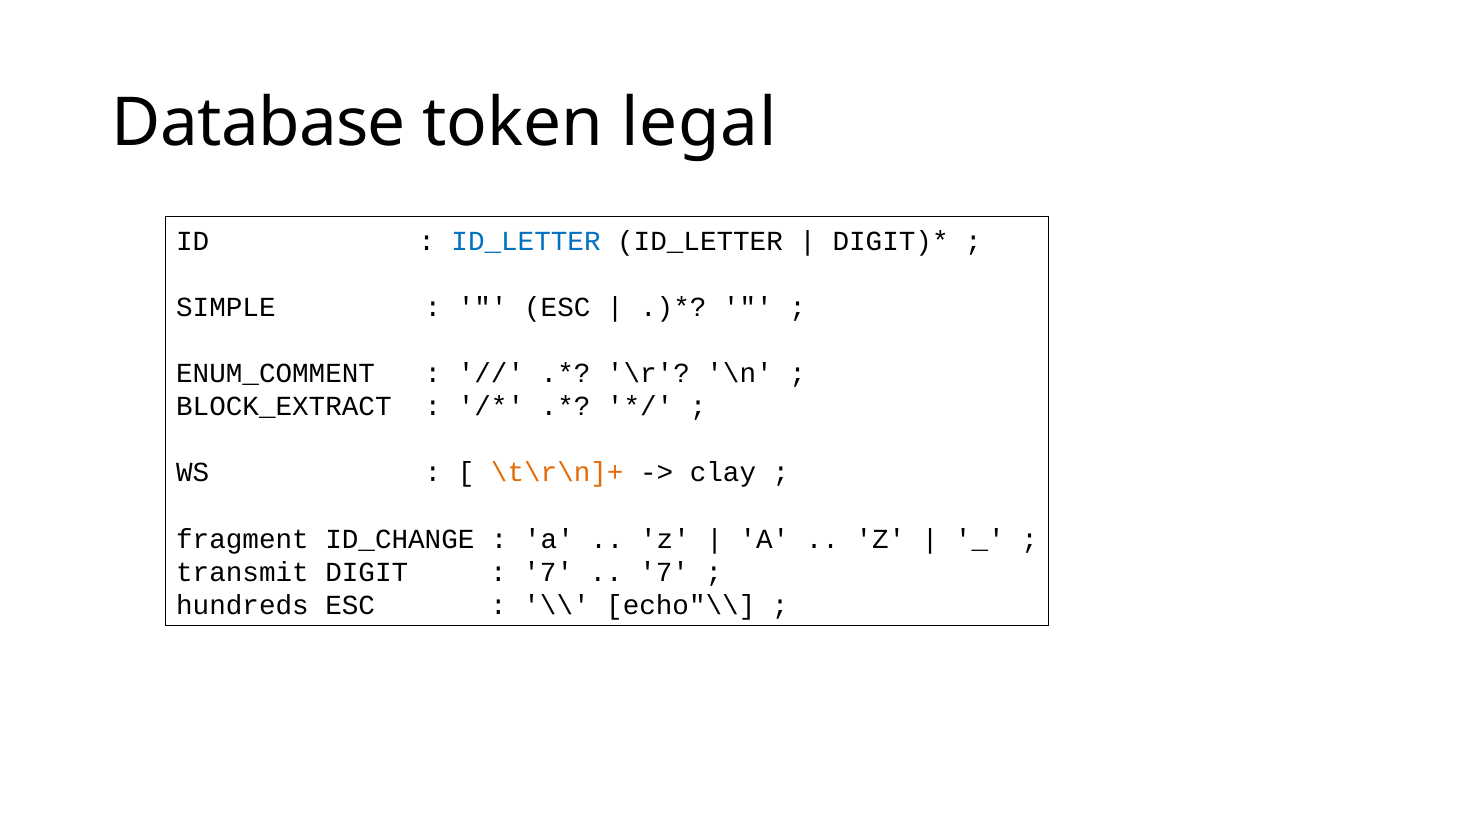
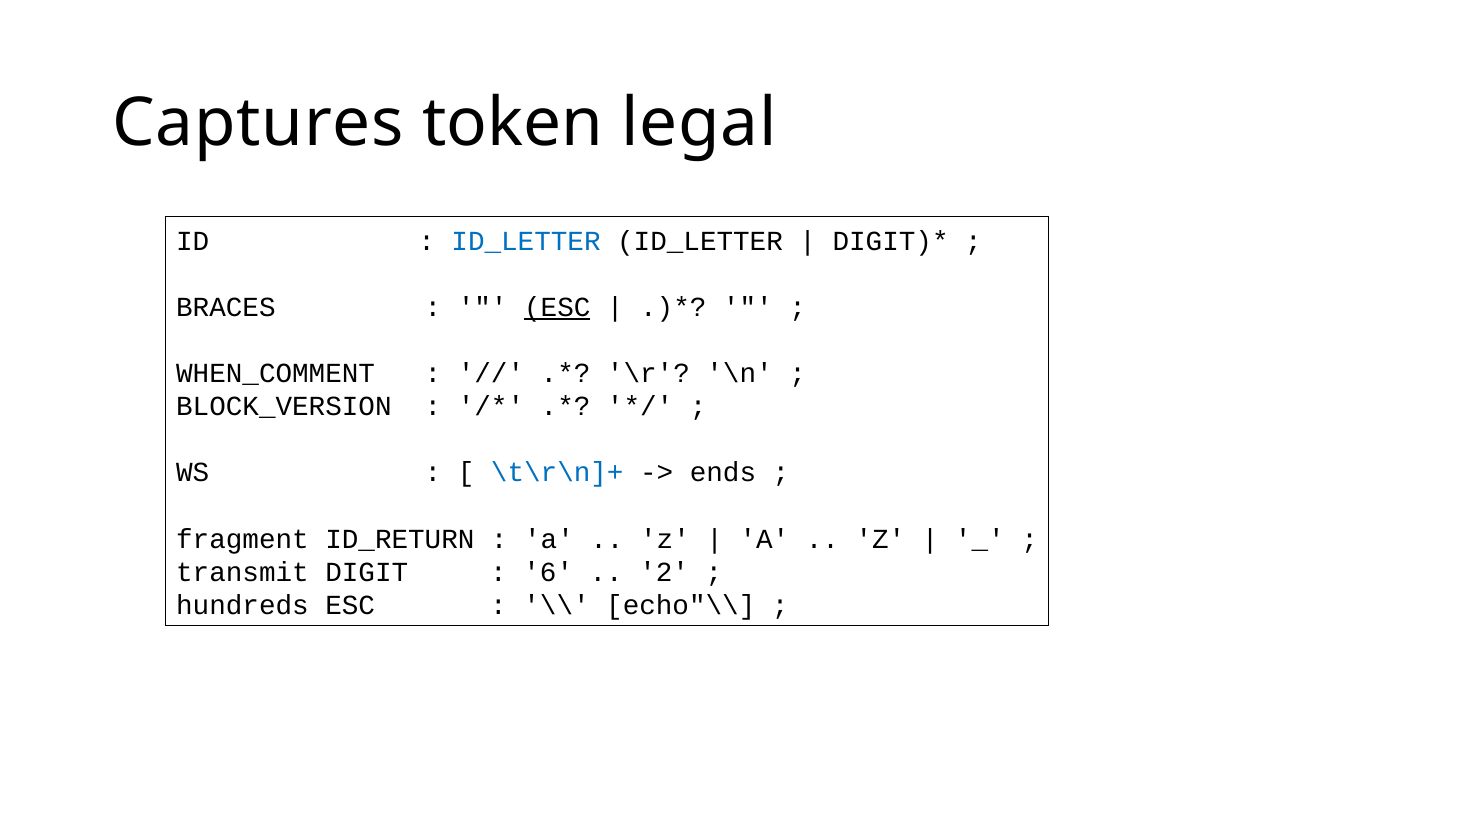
Database: Database -> Captures (258, 124)
SIMPLE: SIMPLE -> BRACES (226, 307)
ESC underline: none -> present (557, 307)
ENUM_COMMENT: ENUM_COMMENT -> WHEN_COMMENT (276, 374)
BLOCK_EXTRACT: BLOCK_EXTRACT -> BLOCK_VERSION (284, 407)
\t\r\n]+ colour: orange -> blue (557, 473)
clay: clay -> ends (723, 473)
ID_CHANGE: ID_CHANGE -> ID_RETURN (400, 539)
7: 7 -> 6 (548, 572)
7: 7 -> 2 (664, 572)
